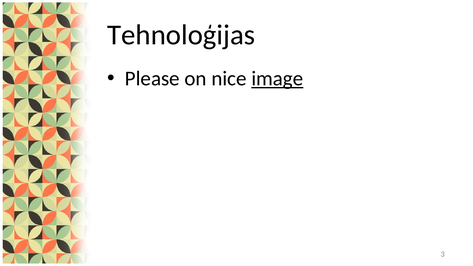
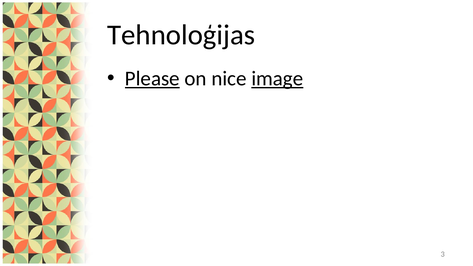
Please underline: none -> present (152, 79)
